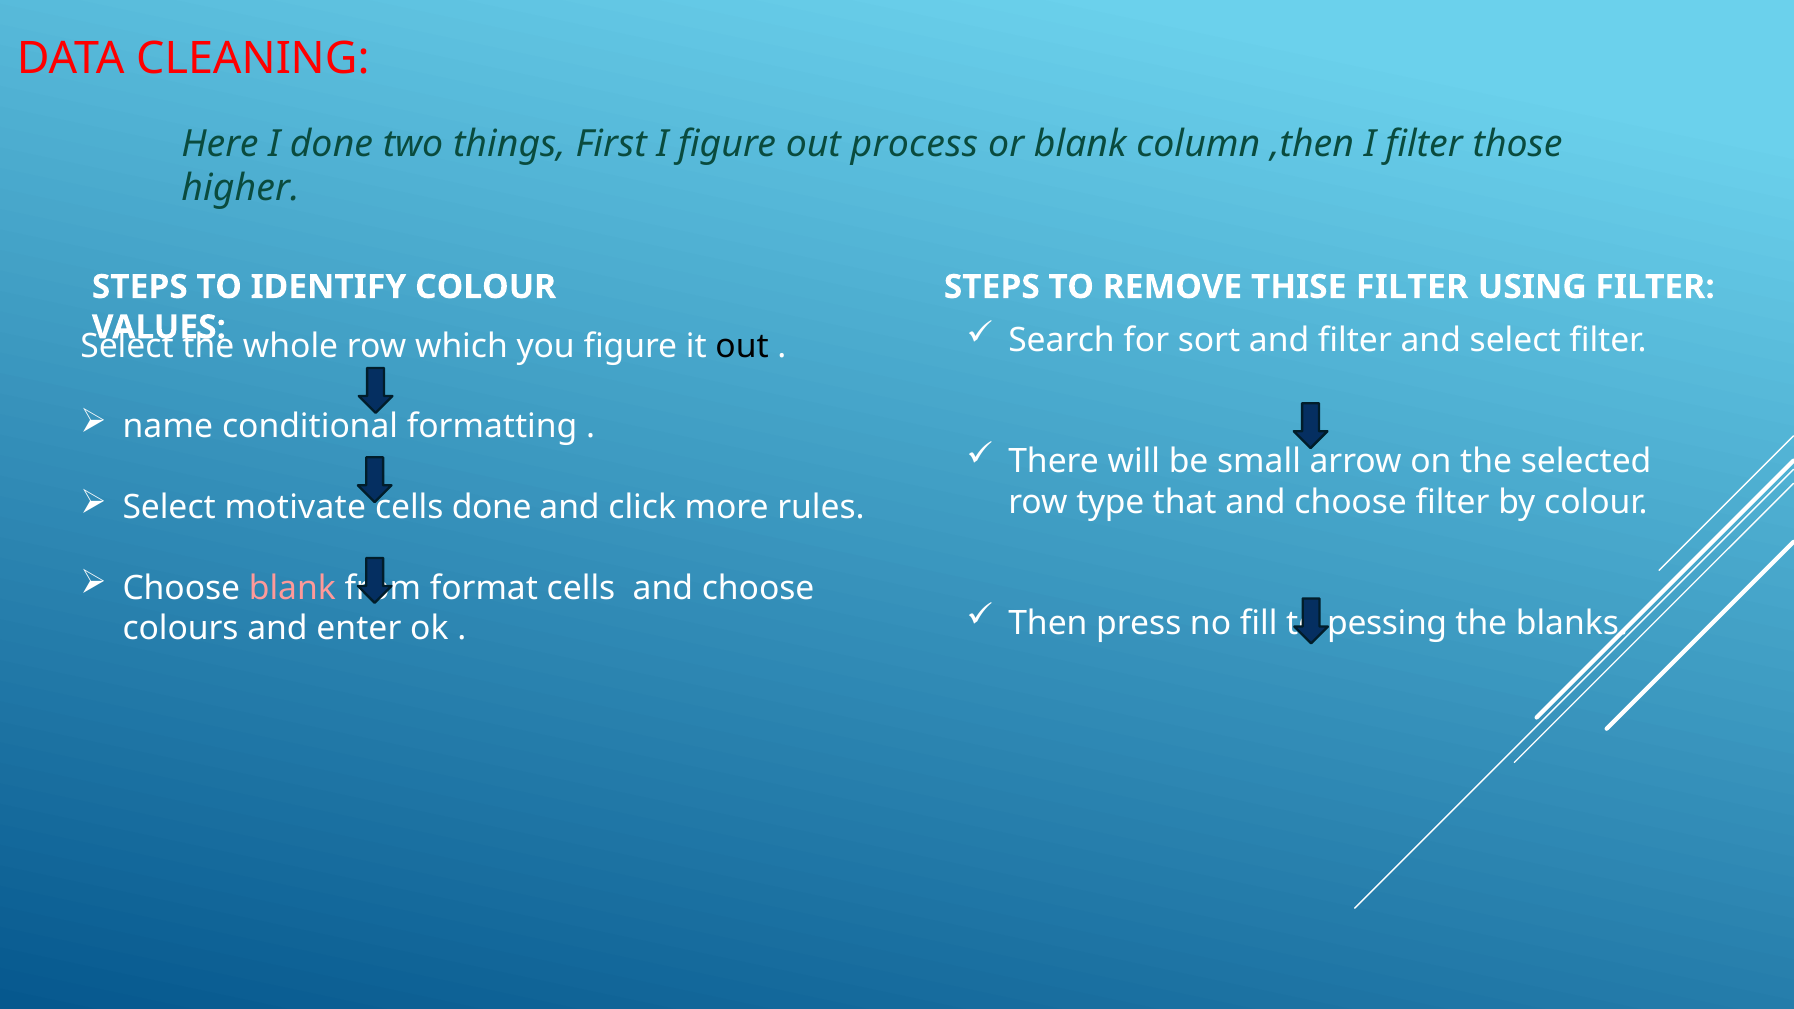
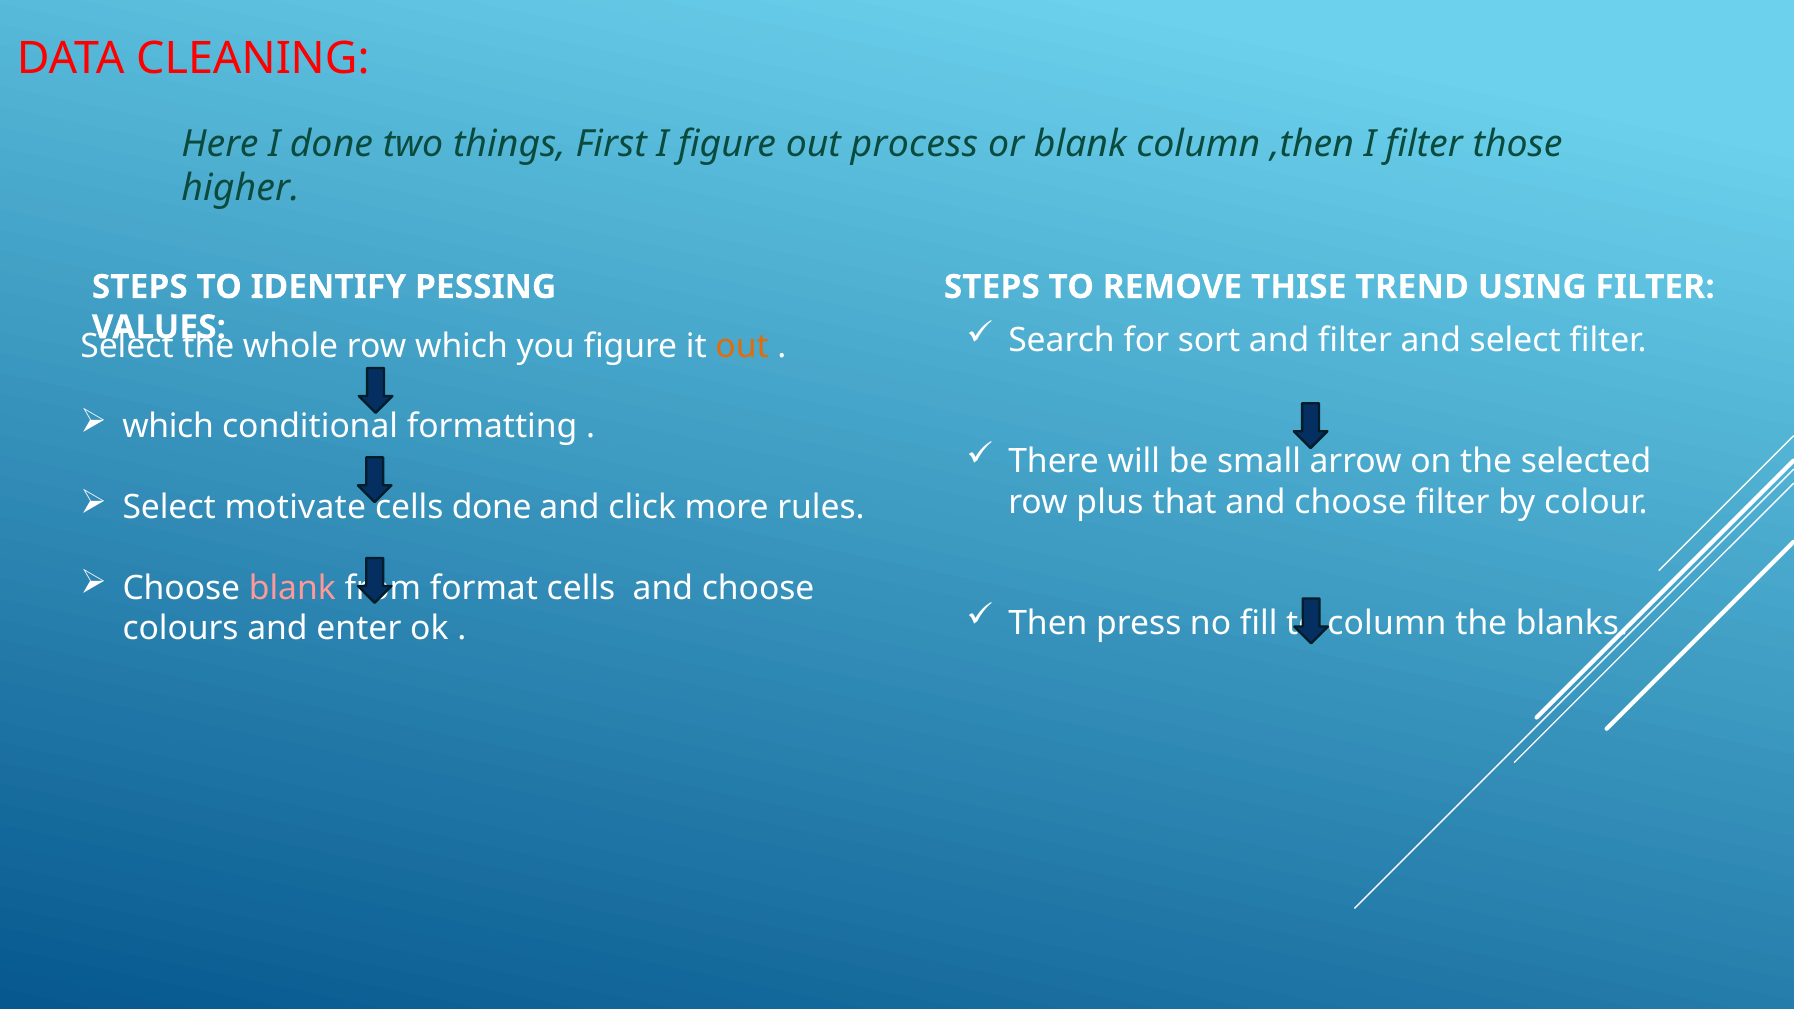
IDENTIFY COLOUR: COLOUR -> PESSING (486, 287)
THISE FILTER: FILTER -> TREND (1412, 287)
out colour: black -> orange (742, 346)
name: name -> which (168, 427)
type: type -> plus (1110, 502)
pessing: pessing -> column (1387, 623)
